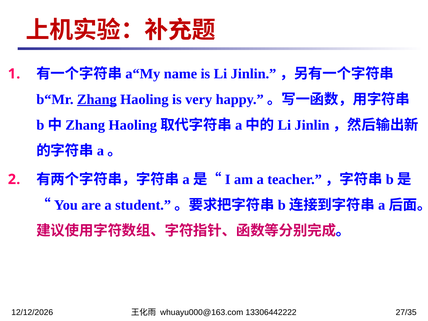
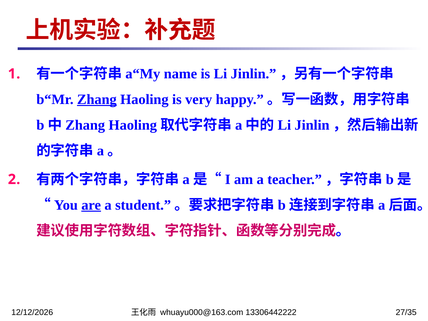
are underline: none -> present (91, 205)
